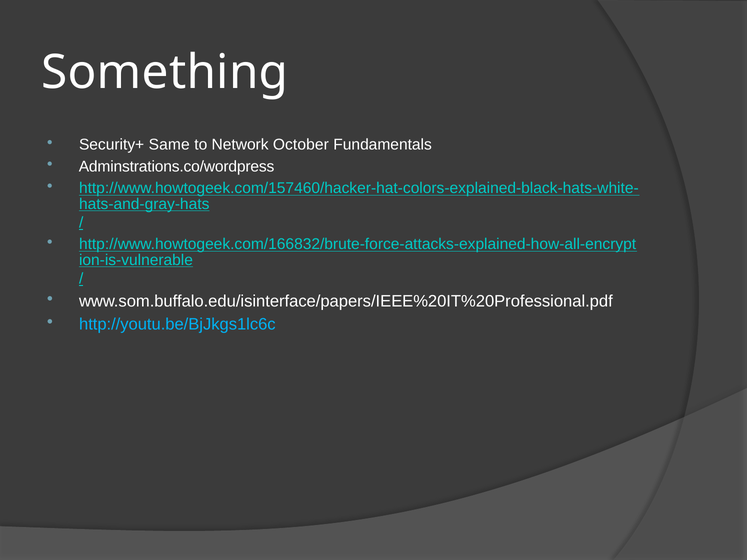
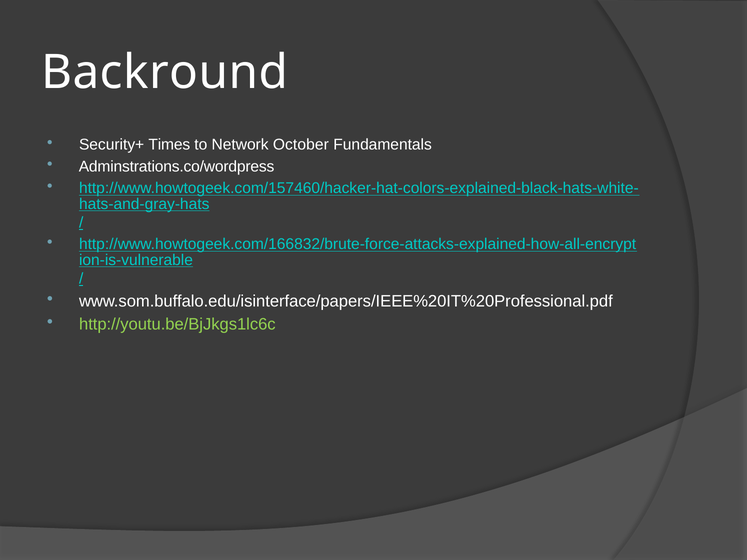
Something: Something -> Backround (165, 72)
Same: Same -> Times (169, 145)
http://youtu.be/BjJkgs1lc6c colour: light blue -> light green (177, 325)
